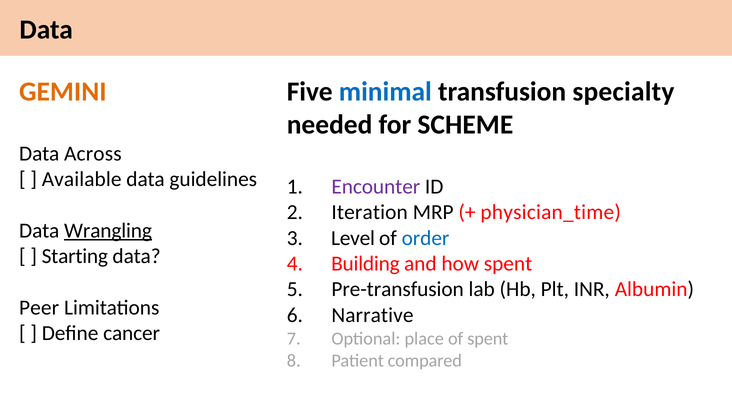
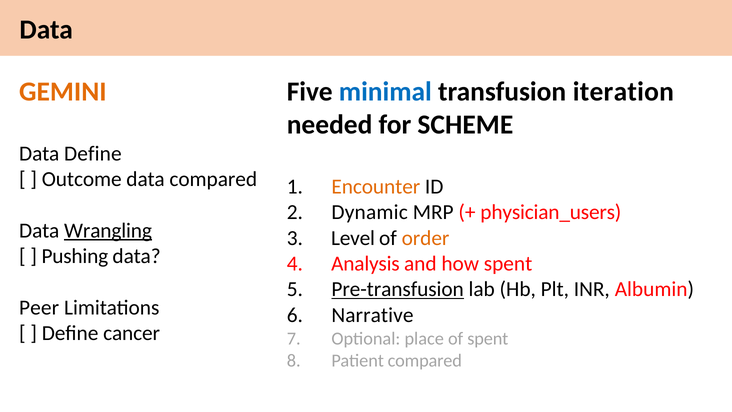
specialty: specialty -> iteration (623, 92)
Data Across: Across -> Define (93, 154)
Available: Available -> Outcome (82, 179)
data guidelines: guidelines -> compared (213, 179)
Encounter colour: purple -> orange (376, 187)
Iteration: Iteration -> Dynamic (370, 212)
physician_time: physician_time -> physician_users (551, 212)
order colour: blue -> orange (426, 238)
Starting: Starting -> Pushing (75, 256)
Building: Building -> Analysis (365, 263)
Pre-transfusion underline: none -> present (398, 289)
